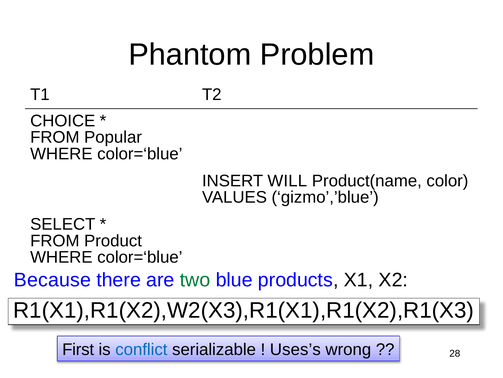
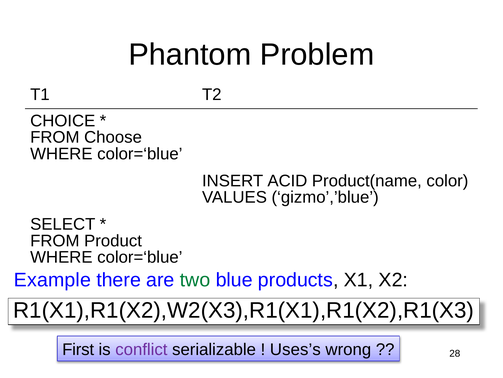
Popular: Popular -> Choose (113, 137)
WILL: WILL -> ACID (287, 181)
Because: Because -> Example (52, 280)
conflict colour: blue -> purple (141, 349)
